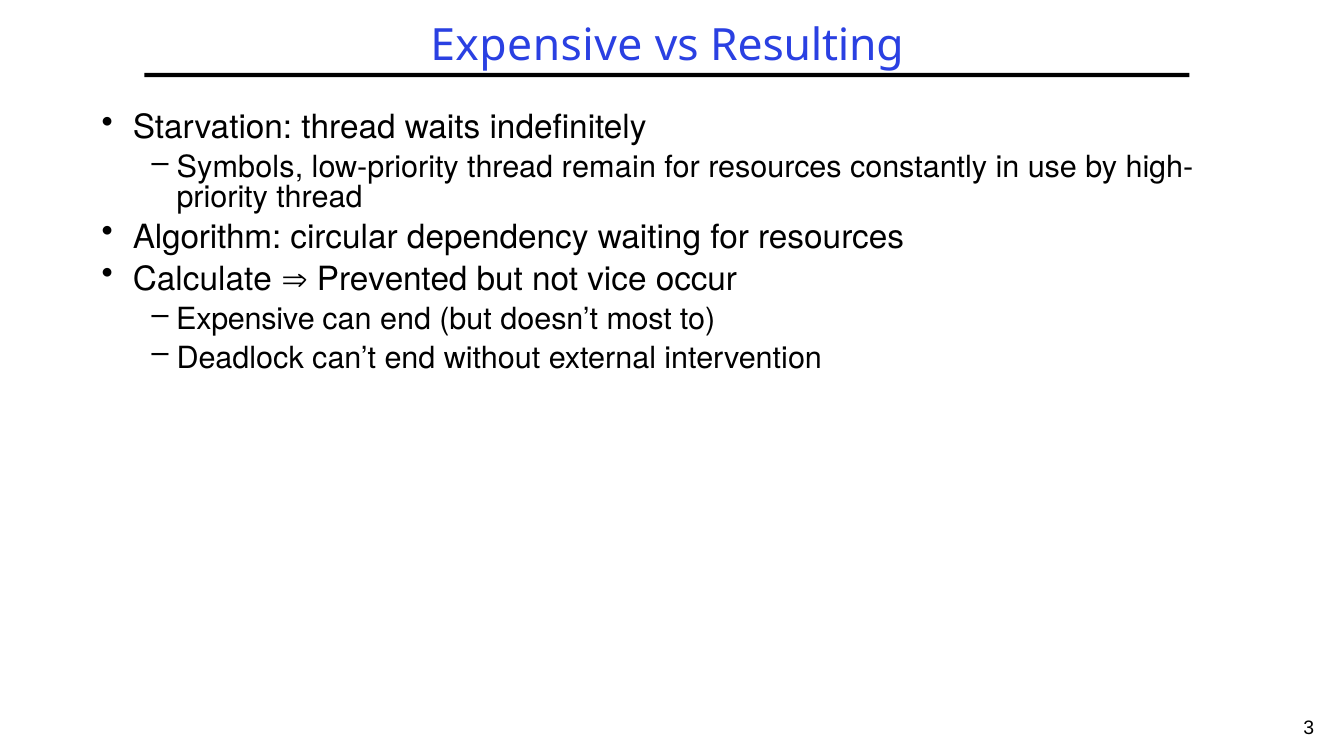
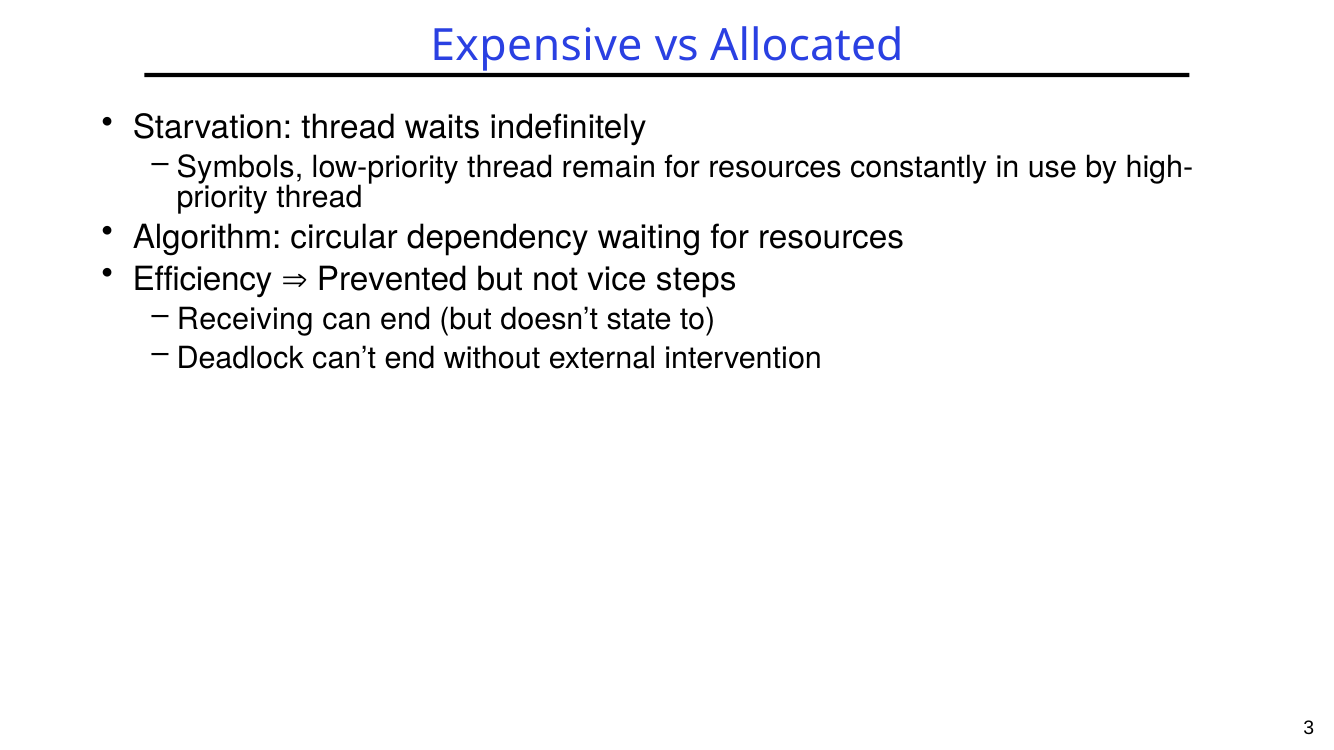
Resulting: Resulting -> Allocated (807, 46)
Calculate: Calculate -> Efficiency (203, 280)
occur: occur -> steps (696, 280)
Expensive: Expensive -> Receiving (245, 320)
most: most -> state (639, 320)
